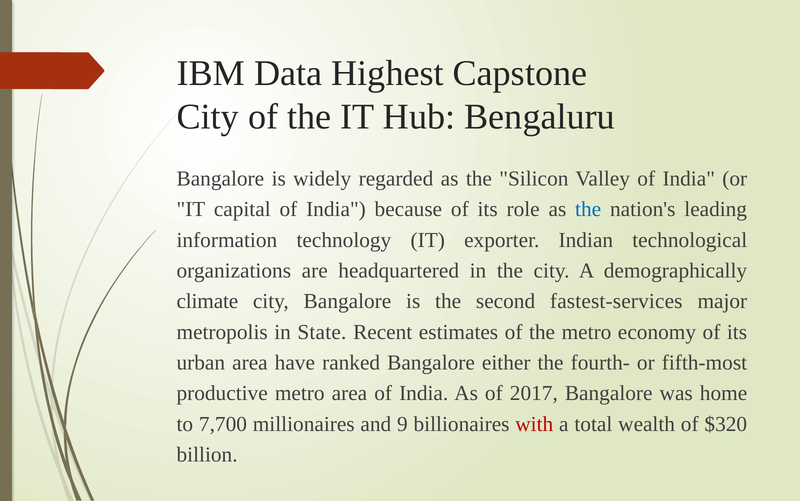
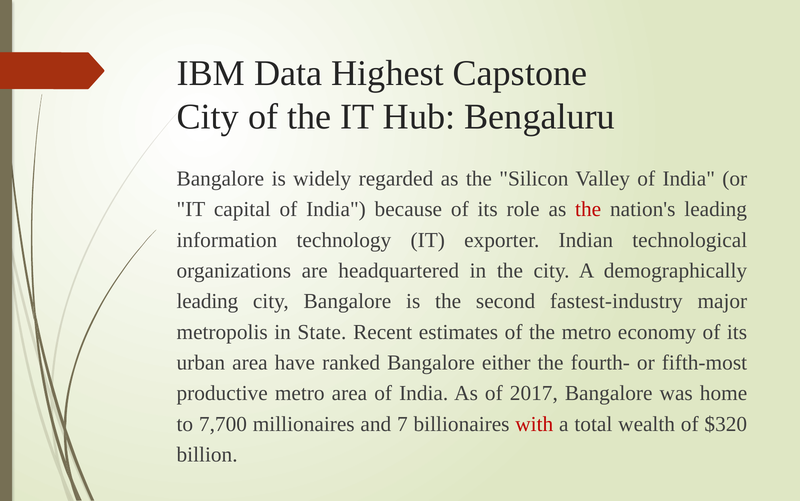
the colour: blue -> red (588, 209)
climate: climate -> leading (207, 301)
fastest-services: fastest-services -> fastest-industry (616, 301)
9: 9 -> 7 (402, 424)
